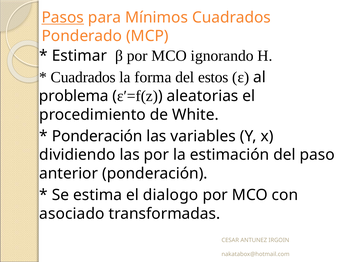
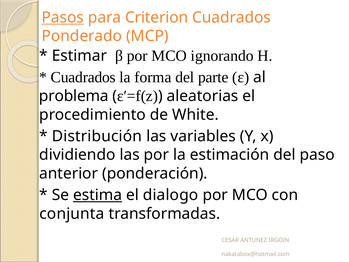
Mínimos: Mínimos -> Criterion (157, 17)
estos: estos -> parte (213, 77)
Ponderación: Ponderación -> Distribución (97, 136)
estima underline: none -> present (98, 195)
asociado: asociado -> conjunta (72, 213)
